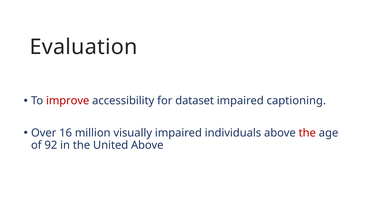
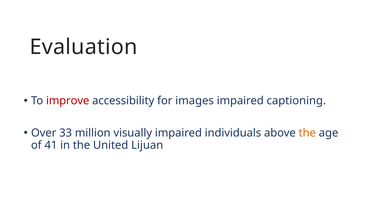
dataset: dataset -> images (195, 101)
16: 16 -> 33 (66, 133)
the colour: red -> orange (307, 133)
92: 92 -> 41 (51, 145)
United Above: Above -> Lijuan (147, 145)
